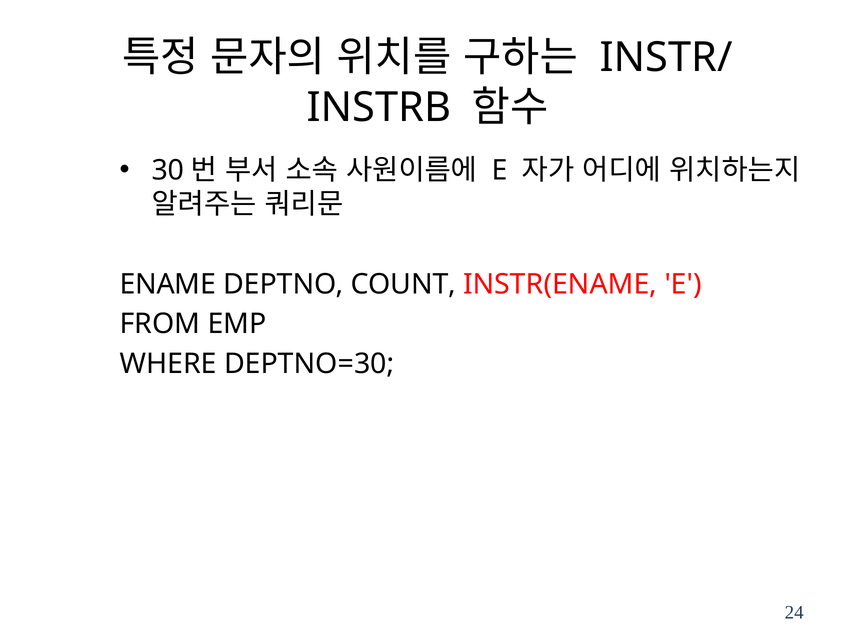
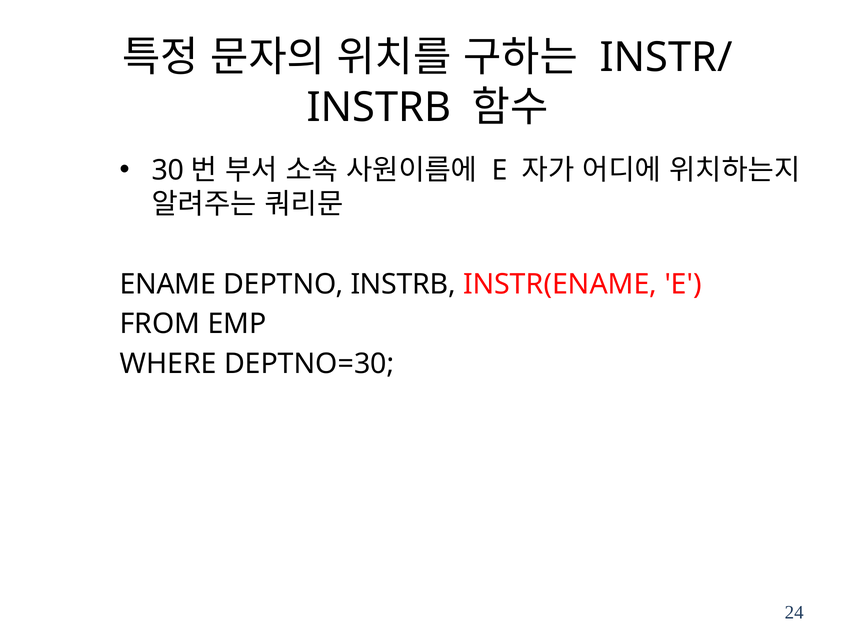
DEPTNO COUNT: COUNT -> INSTRB (403, 284)
